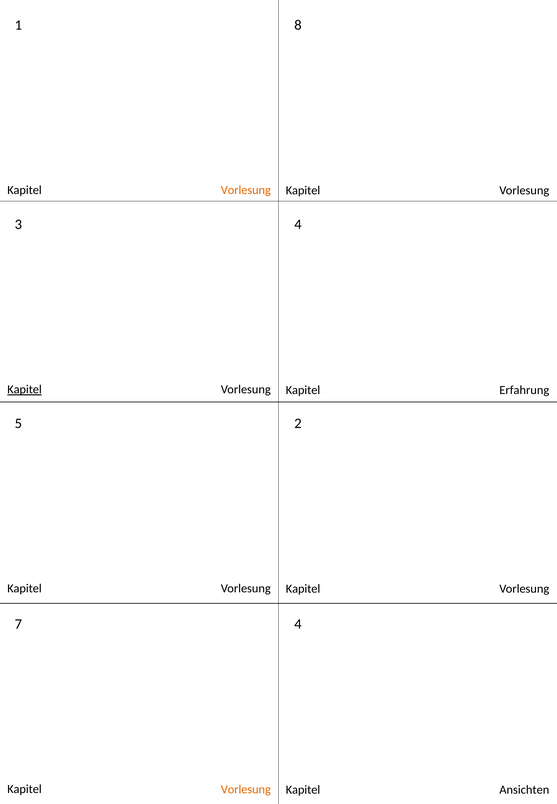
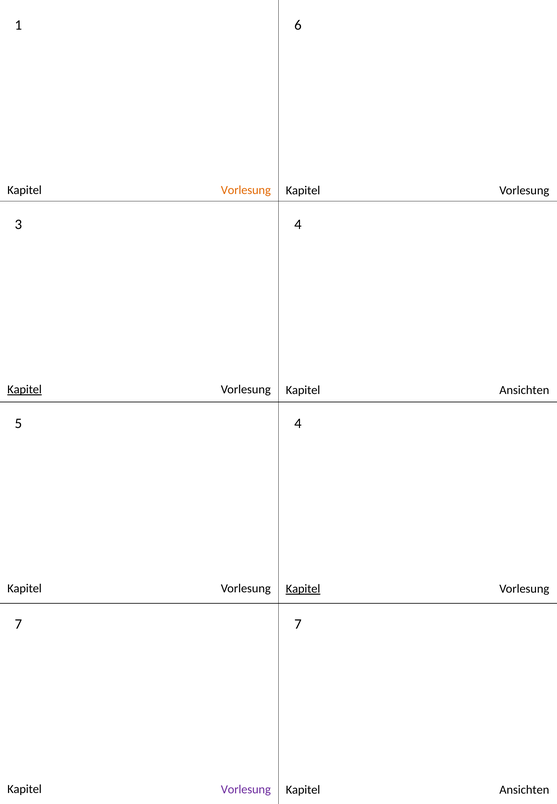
8: 8 -> 6 (298, 25)
Erfahrung: Erfahrung -> Ansichten (524, 390)
5 2: 2 -> 4 (298, 424)
Kapitel underline: none -> present (303, 589)
7 4: 4 -> 7 (298, 625)
Vorlesung colour: orange -> purple (246, 790)
